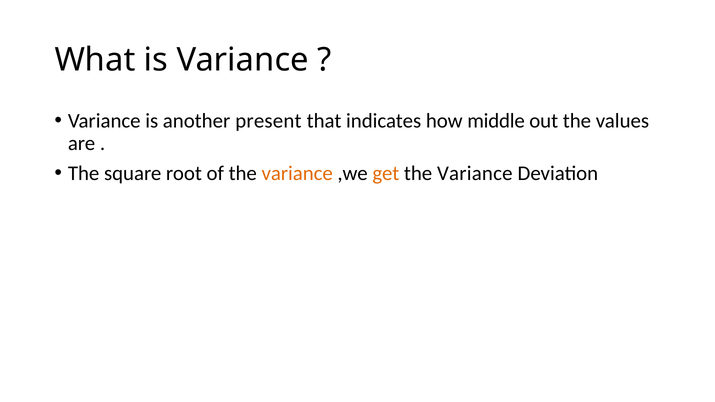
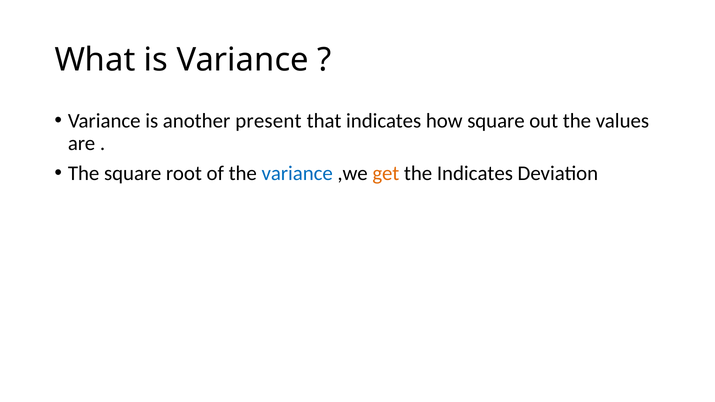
how middle: middle -> square (496, 121)
variance colour: orange -> blue (297, 173)
Variance: Variance -> Indicates (475, 173)
